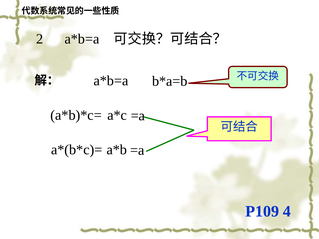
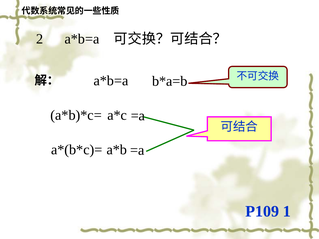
4: 4 -> 1 (287, 212)
